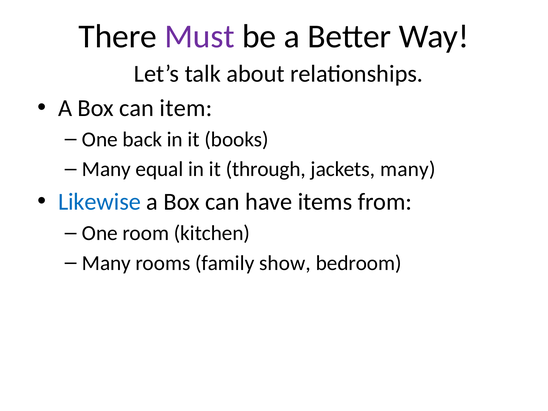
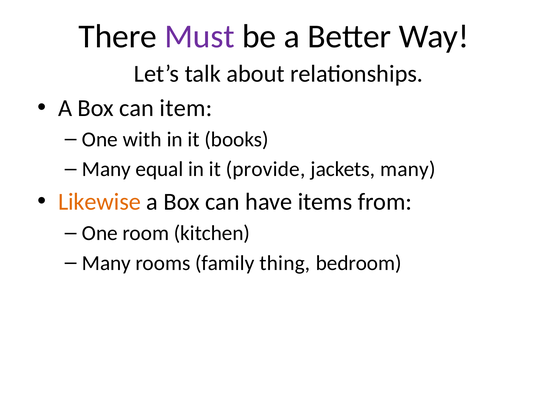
back: back -> with (142, 139)
through: through -> provide (266, 169)
Likewise colour: blue -> orange (99, 202)
show: show -> thing (285, 263)
